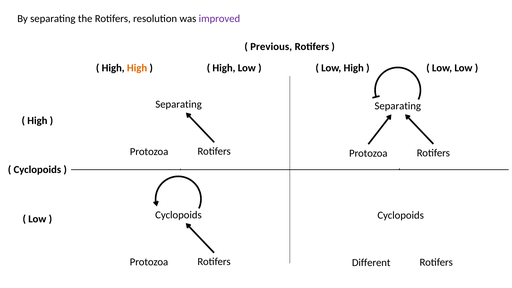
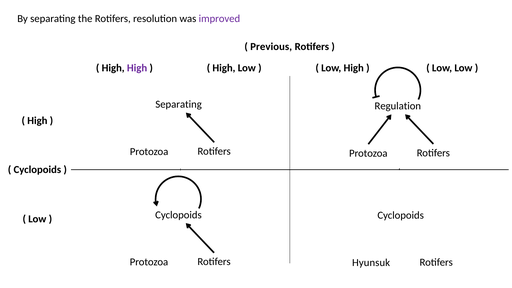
High colour: orange -> purple (137, 68)
Separating: Separating -> Regulation (398, 106)
Different: Different -> Hyunsuk (371, 262)
